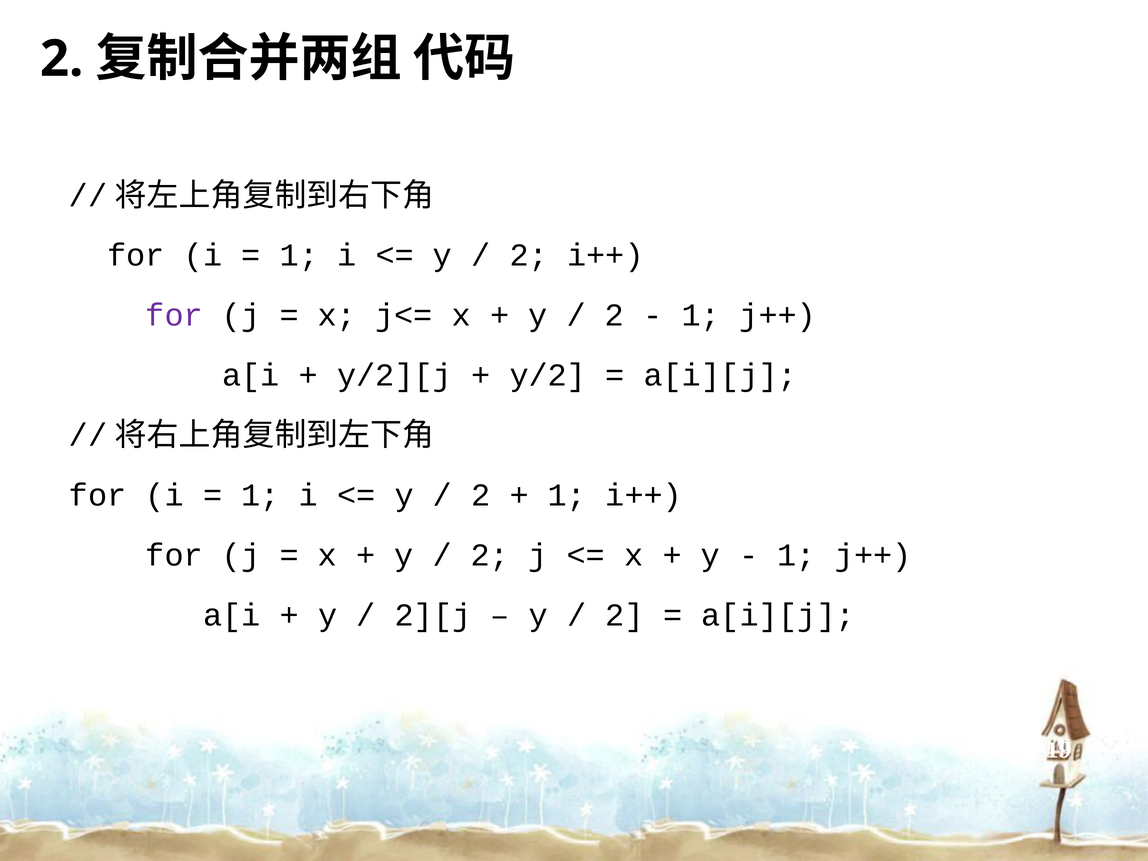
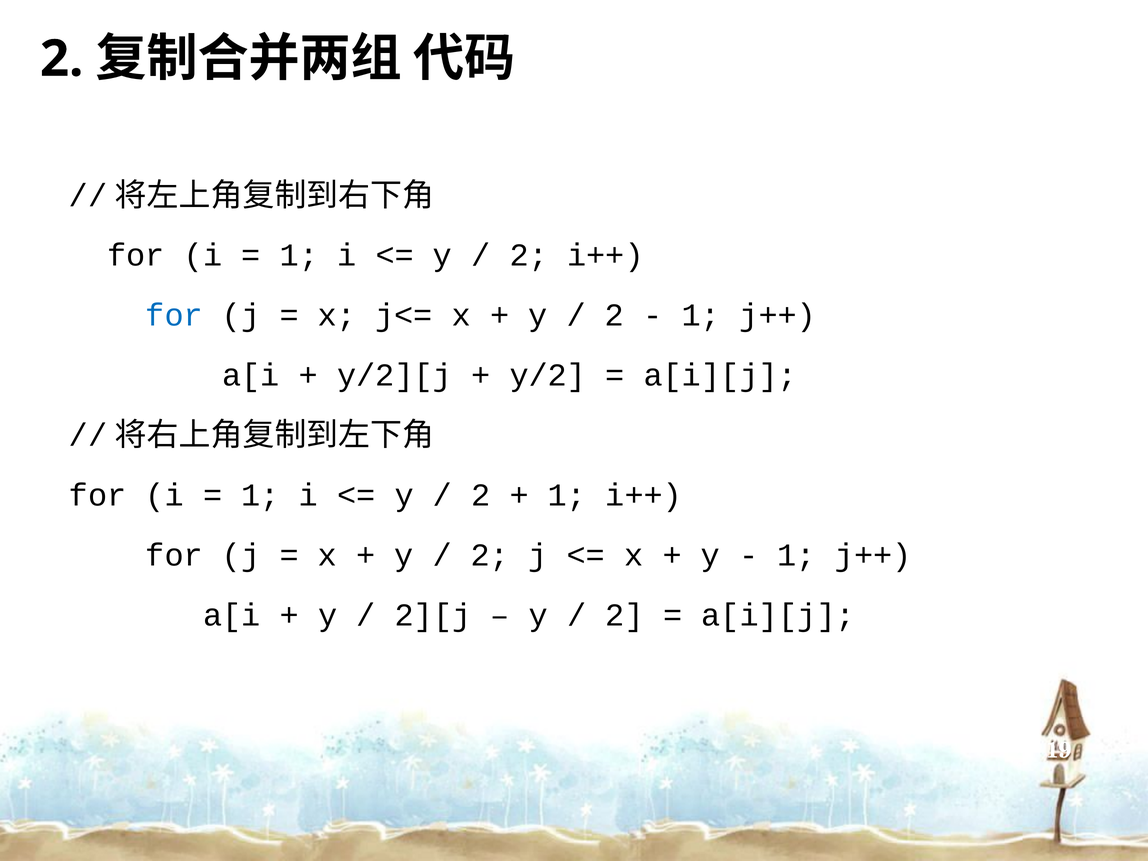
for colour: purple -> blue (174, 315)
